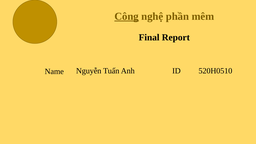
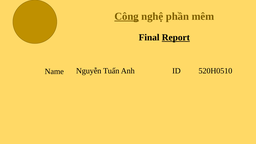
Report underline: none -> present (176, 38)
